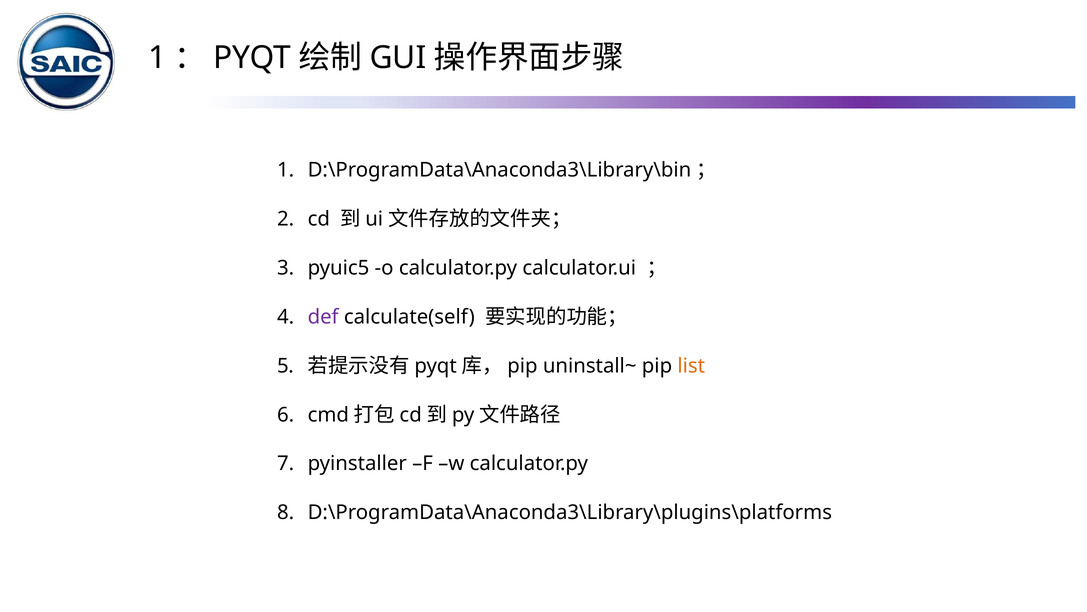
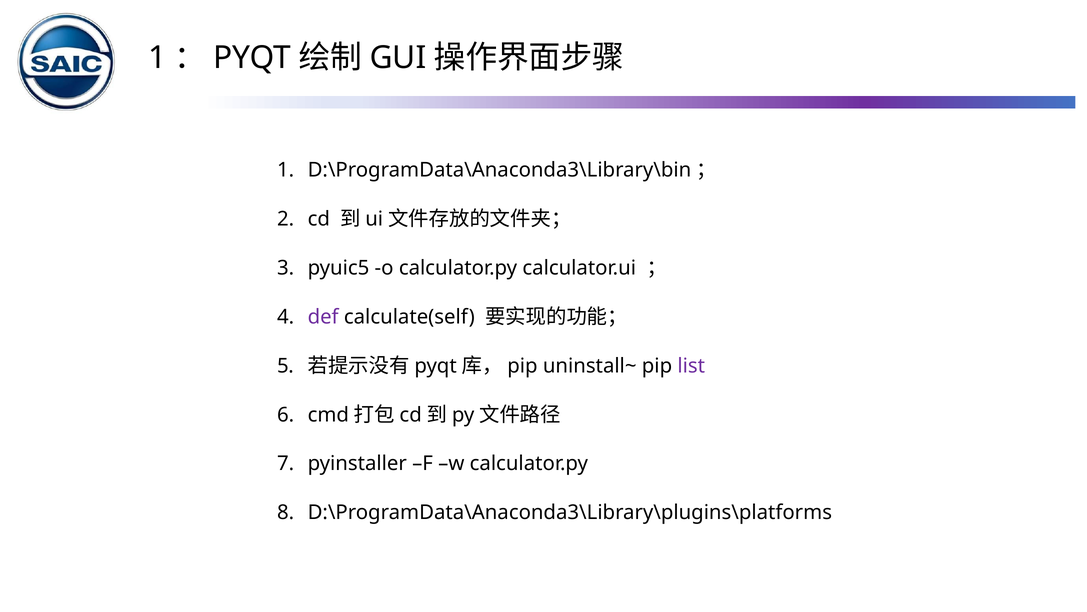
list colour: orange -> purple (691, 365)
